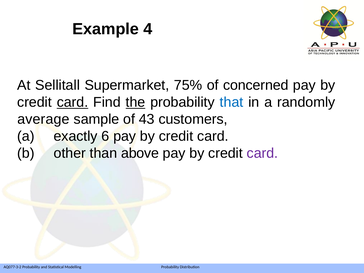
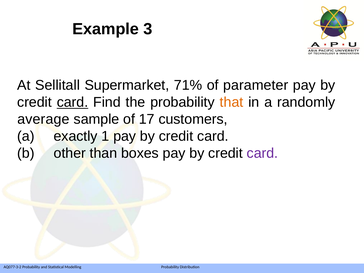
4: 4 -> 3 (148, 29)
75%: 75% -> 71% (188, 85)
concerned: concerned -> parameter (256, 85)
the underline: present -> none (136, 102)
that colour: blue -> orange (232, 102)
43: 43 -> 17 (147, 119)
6: 6 -> 1 (105, 136)
above: above -> boxes (140, 153)
